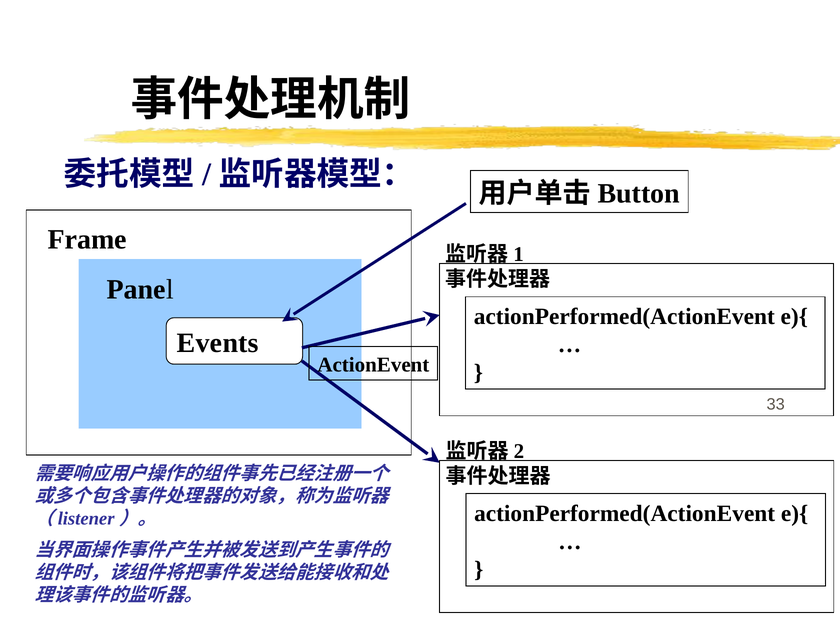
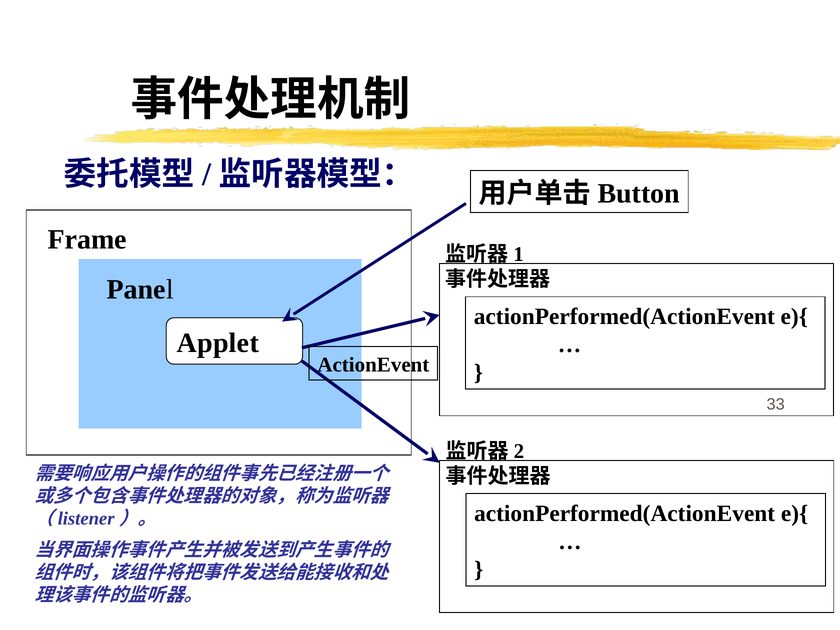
Events: Events -> Applet (218, 343)
